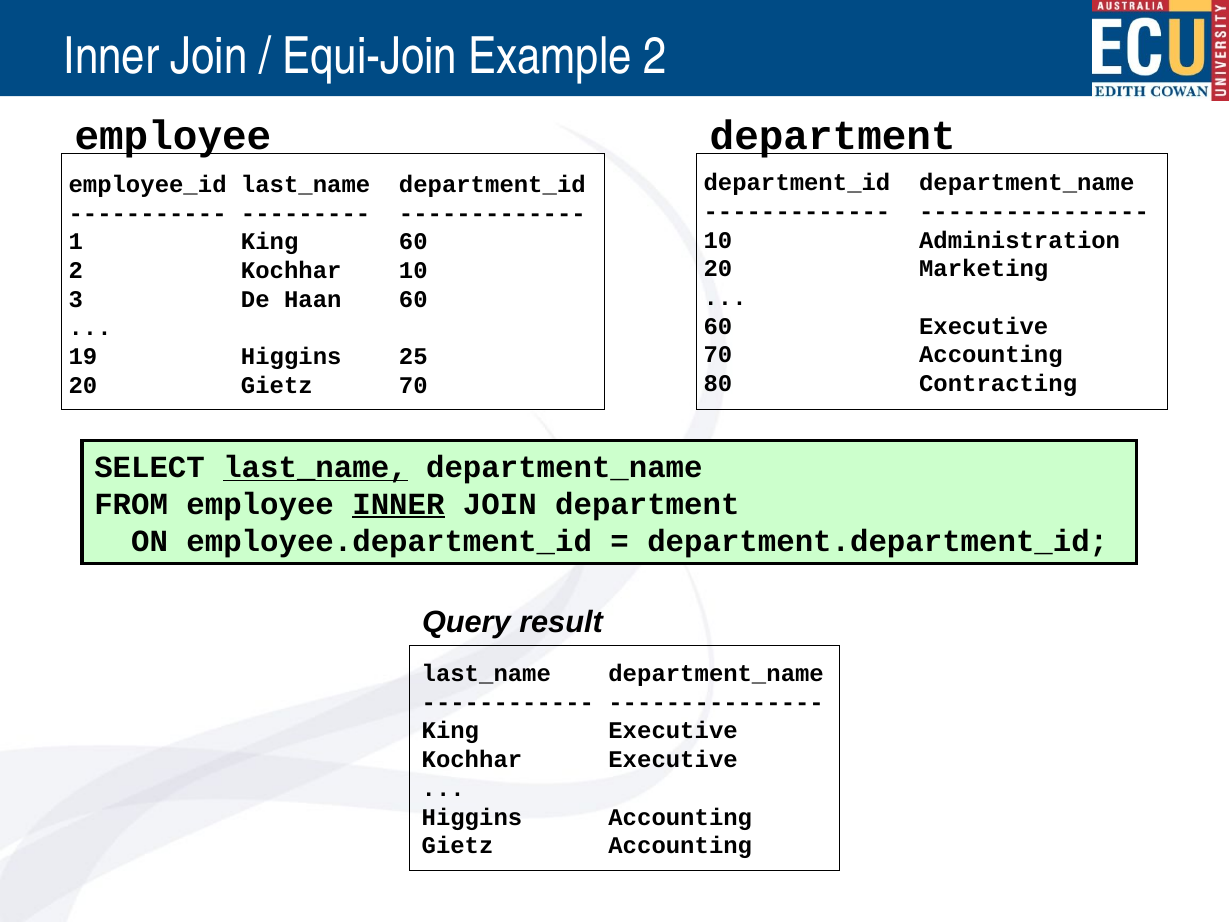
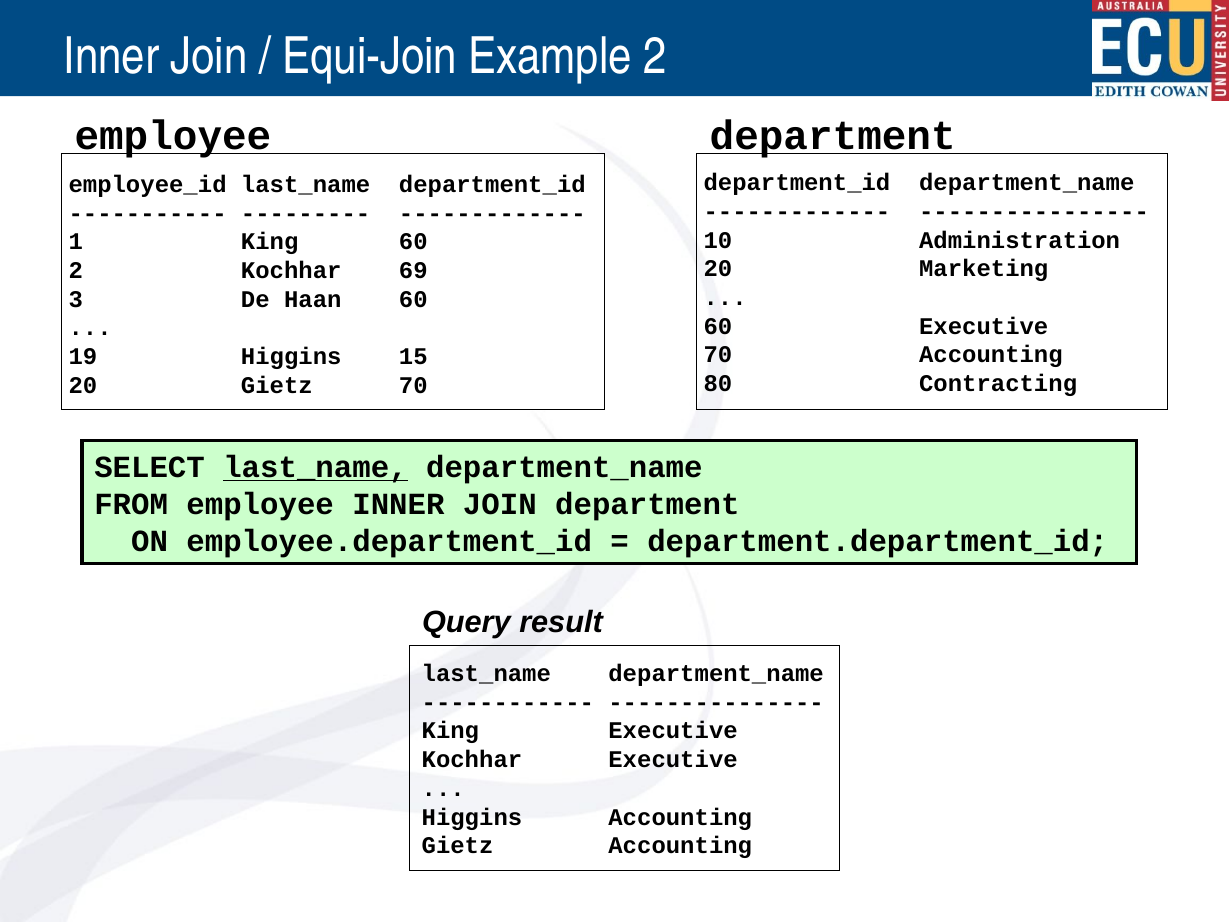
Kochhar 10: 10 -> 69 (413, 271)
25: 25 -> 15 (413, 357)
INNER underline: present -> none (398, 504)
